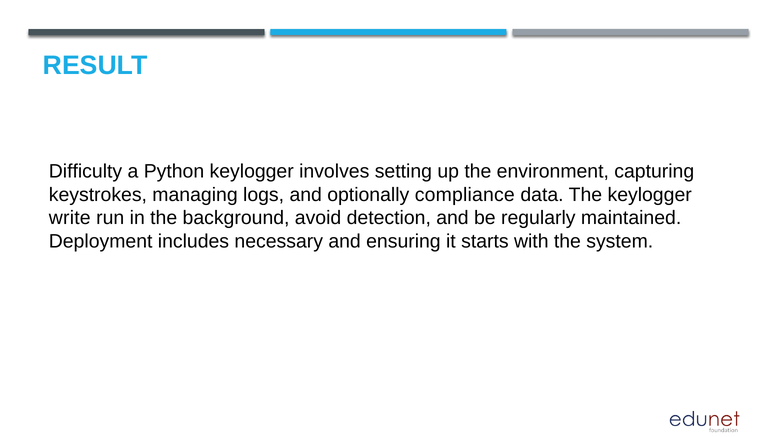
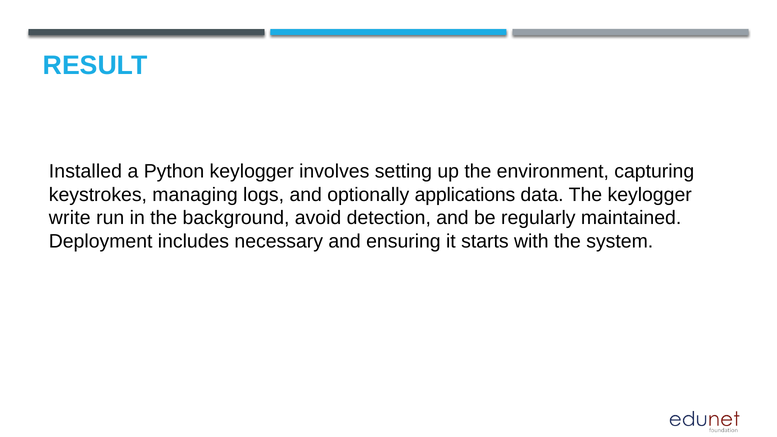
Difficulty: Difficulty -> Installed (85, 171)
compliance: compliance -> applications (465, 195)
